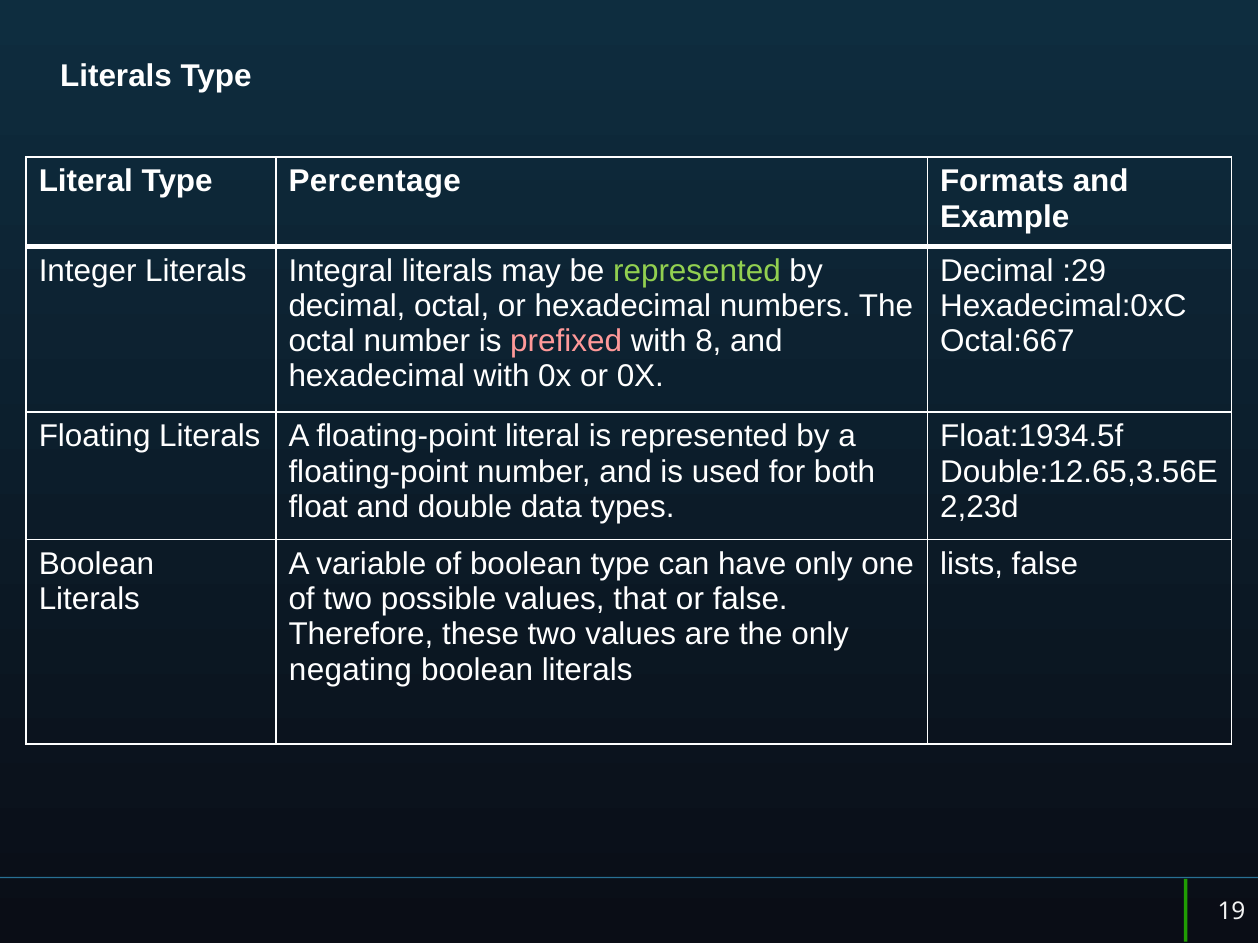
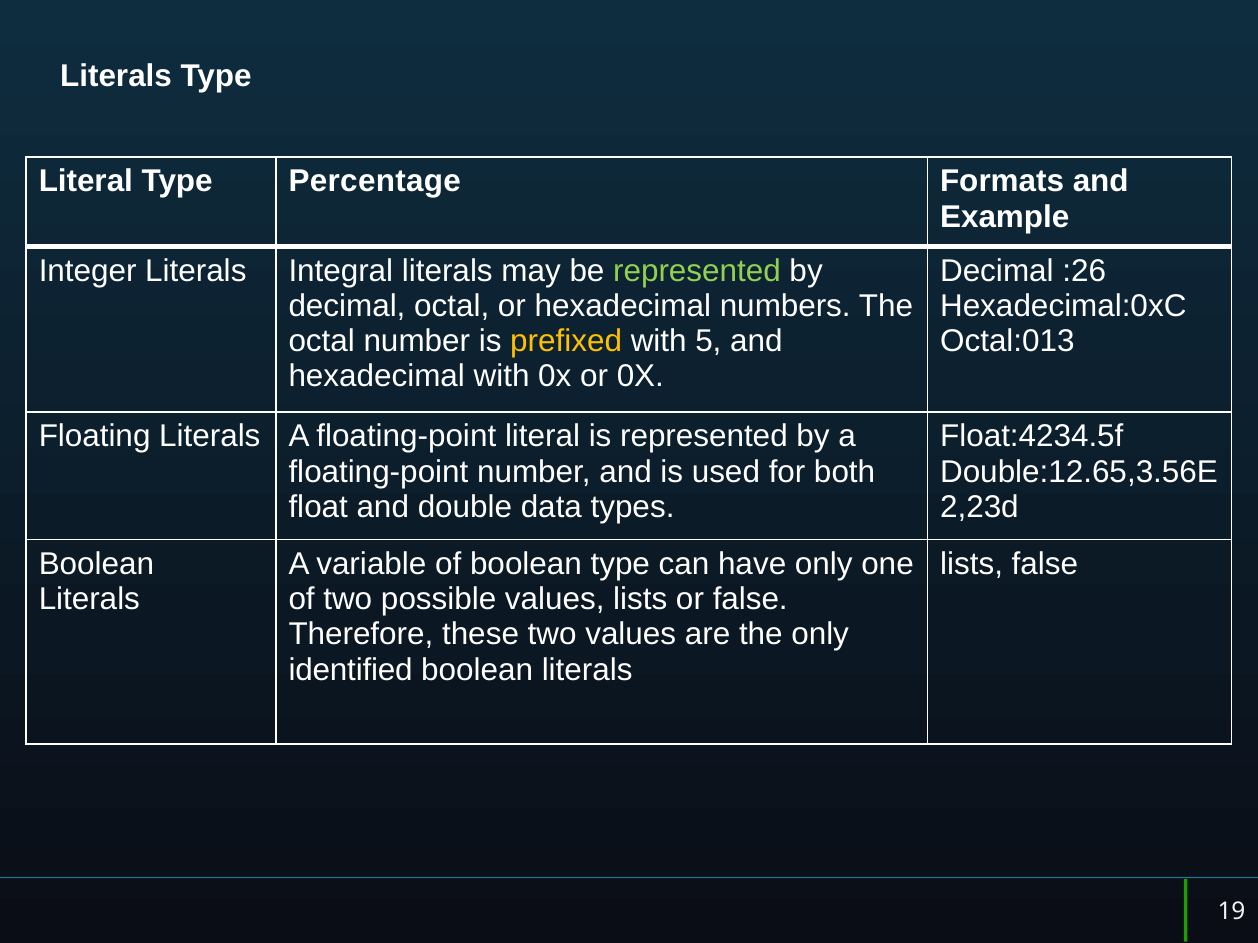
:29: :29 -> :26 (1084, 271)
prefixed colour: pink -> yellow (566, 341)
8: 8 -> 5 (708, 341)
Octal:667: Octal:667 -> Octal:013 (1007, 341)
Float:1934.5f: Float:1934.5f -> Float:4234.5f (1032, 437)
values that: that -> lists (640, 600)
negating: negating -> identified (351, 670)
